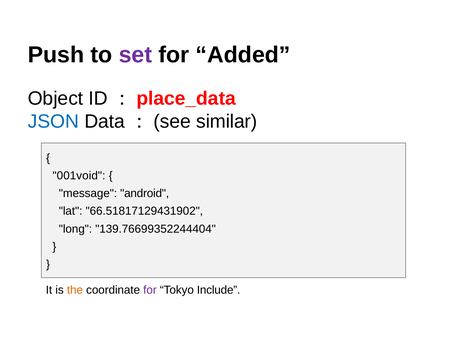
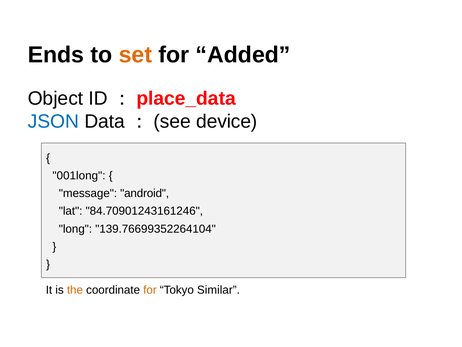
Push: Push -> Ends (56, 55)
set colour: purple -> orange (135, 55)
similar: similar -> device (227, 121)
001void: 001void -> 001long (79, 175)
66.51817129431902: 66.51817129431902 -> 84.70901243161246 (144, 211)
139.76699352244404: 139.76699352244404 -> 139.76699352264104 (156, 229)
for colour: purple -> orange (150, 290)
Include: Include -> Similar (218, 290)
